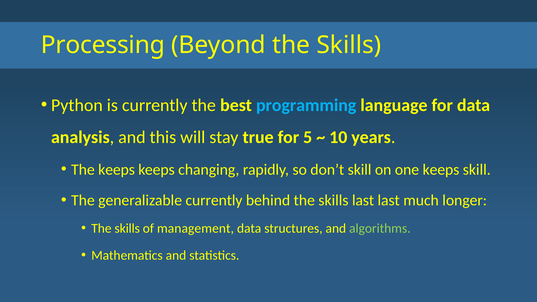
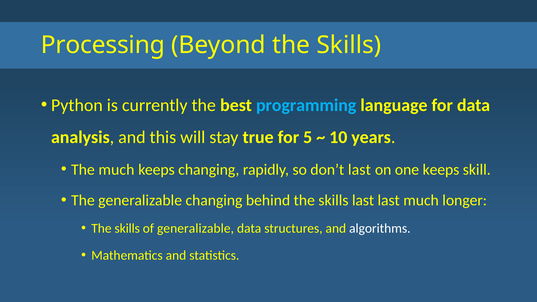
The keeps: keeps -> much (116, 170)
don’t skill: skill -> last (359, 170)
generalizable currently: currently -> changing (214, 200)
of management: management -> generalizable (195, 229)
algorithms colour: light green -> white (380, 229)
